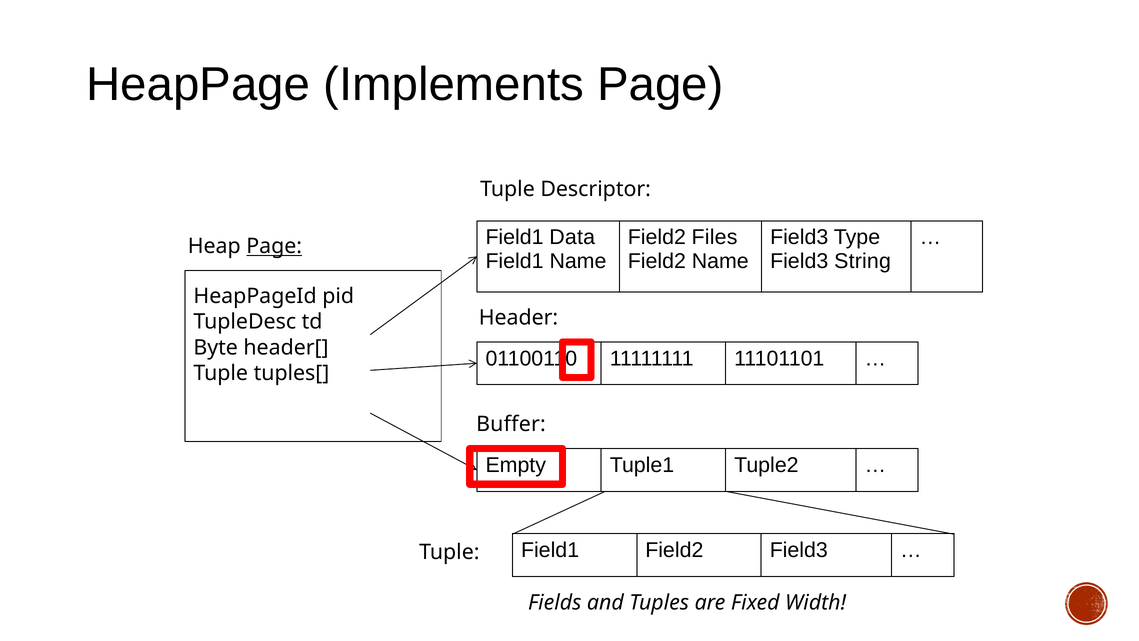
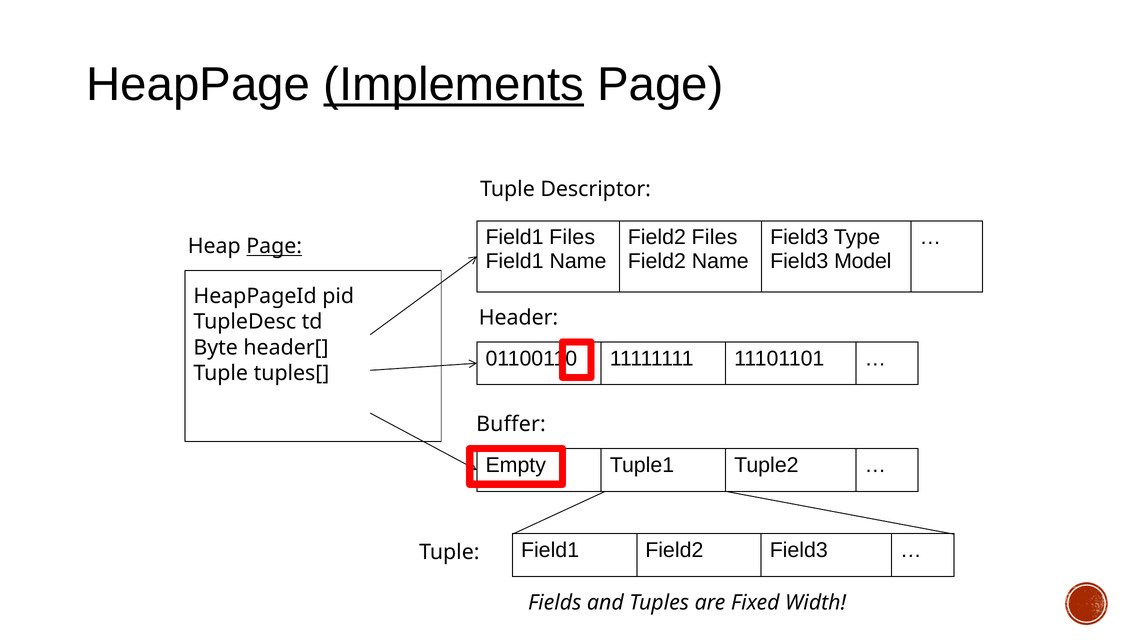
Implements underline: none -> present (454, 84)
Field1 Data: Data -> Files (572, 237)
String: String -> Model (863, 261)
